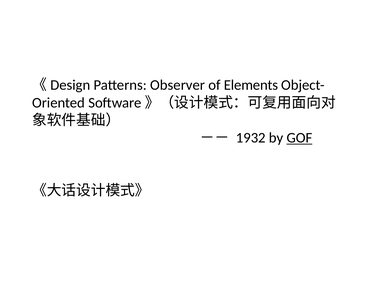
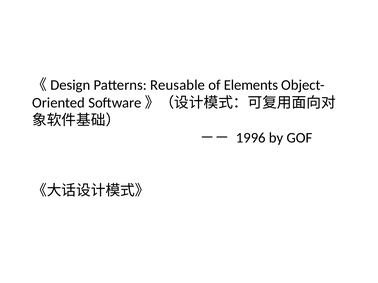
Observer: Observer -> Reusable (178, 85)
1932: 1932 -> 1996 (251, 138)
GOF underline: present -> none (299, 138)
